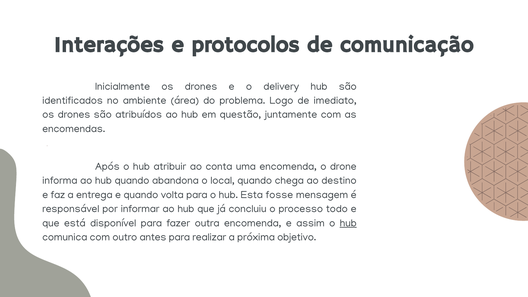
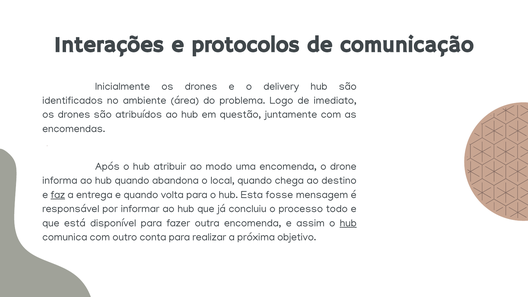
conta: conta -> modo (219, 166)
faz underline: none -> present (58, 195)
antes: antes -> conta (153, 237)
